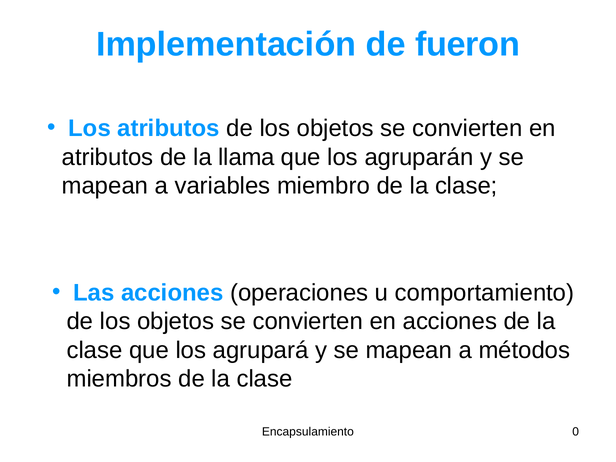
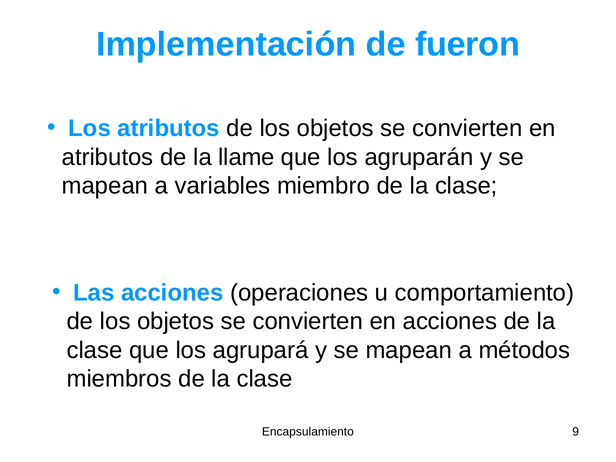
llama: llama -> llame (246, 157)
0: 0 -> 9 (576, 432)
